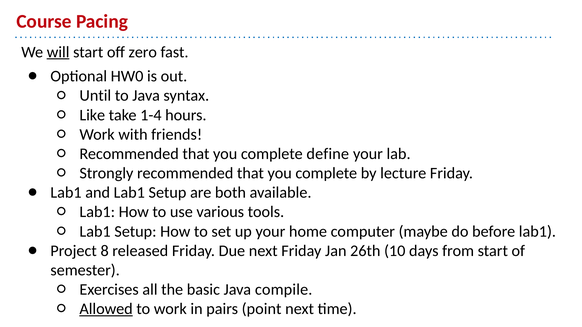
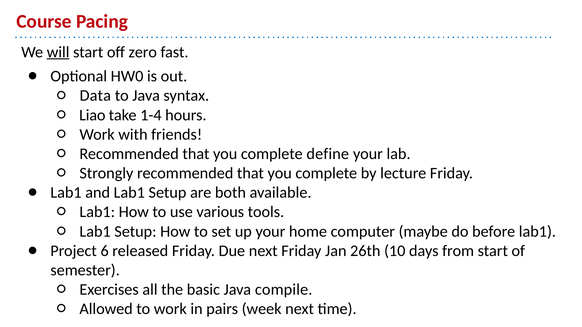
Until: Until -> Data (95, 96)
Like: Like -> Liao (92, 115)
8: 8 -> 6 (105, 251)
Allowed underline: present -> none (106, 309)
point: point -> week (262, 309)
